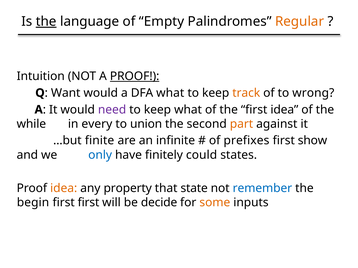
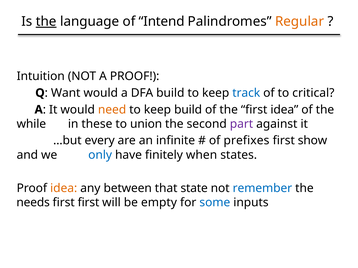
Empty: Empty -> Intend (162, 22)
PROOF underline: present -> none (135, 76)
DFA what: what -> build (170, 93)
track colour: orange -> blue (246, 93)
wrong: wrong -> critical (313, 93)
need colour: purple -> orange (112, 110)
keep what: what -> build (188, 110)
every: every -> these (97, 124)
part colour: orange -> purple (241, 124)
finite: finite -> every (100, 141)
could: could -> when (202, 155)
property: property -> between (128, 189)
begin: begin -> needs (33, 203)
decide: decide -> empty (159, 203)
some colour: orange -> blue (215, 203)
